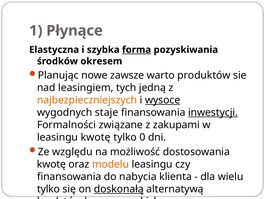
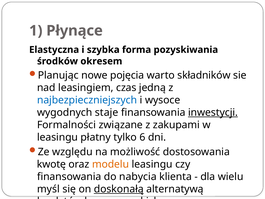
forma underline: present -> none (137, 50)
zawsze: zawsze -> pojęcia (127, 75)
produktów: produktów -> składników (204, 75)
tych: tych -> czas (126, 88)
najbezpieczniejszych colour: orange -> blue (87, 100)
wysoce underline: present -> none (163, 100)
leasingu kwotę: kwotę -> płatny (96, 137)
0: 0 -> 6 (142, 137)
tylko: tylko -> myśl (48, 189)
